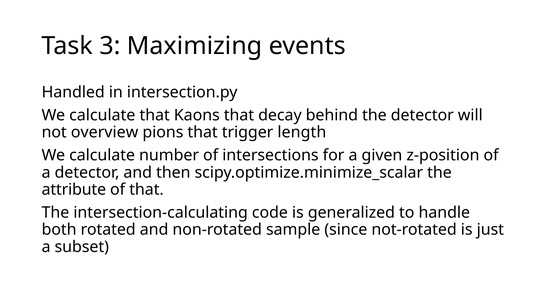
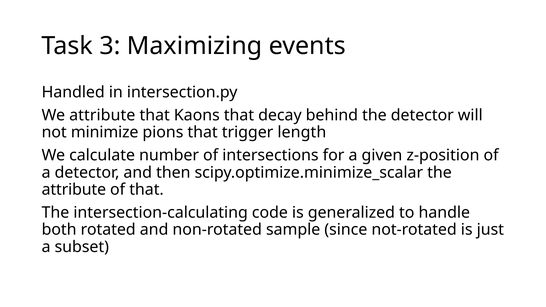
calculate: calculate -> attribute (102, 115)
overview: overview -> minimize (105, 132)
